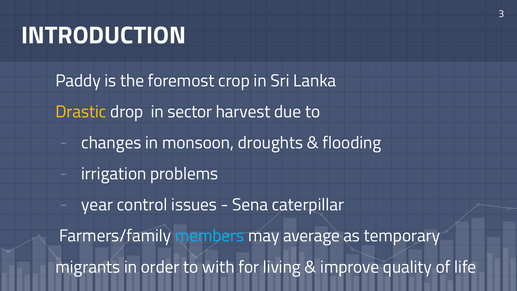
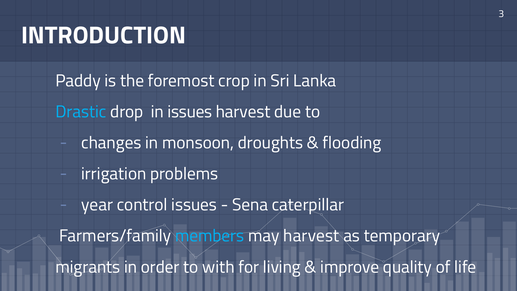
Drastic colour: yellow -> light blue (81, 112)
in sector: sector -> issues (190, 112)
may average: average -> harvest (311, 236)
